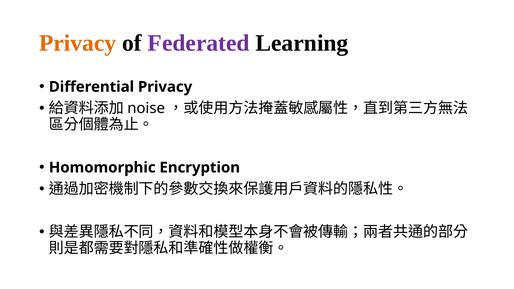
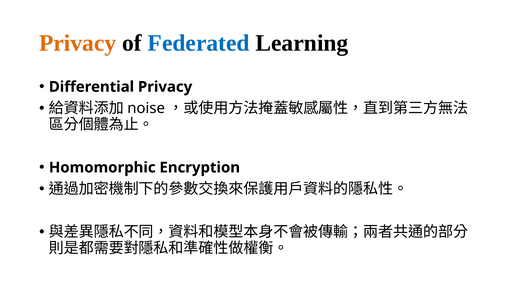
Federated colour: purple -> blue (199, 43)
